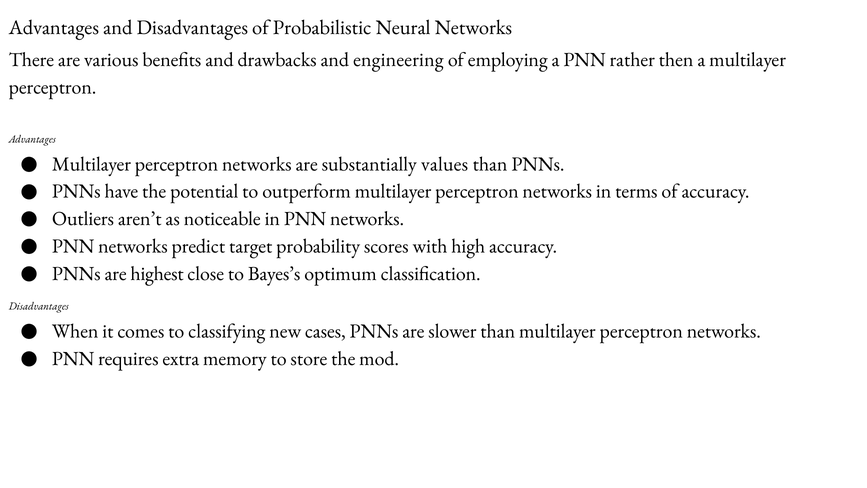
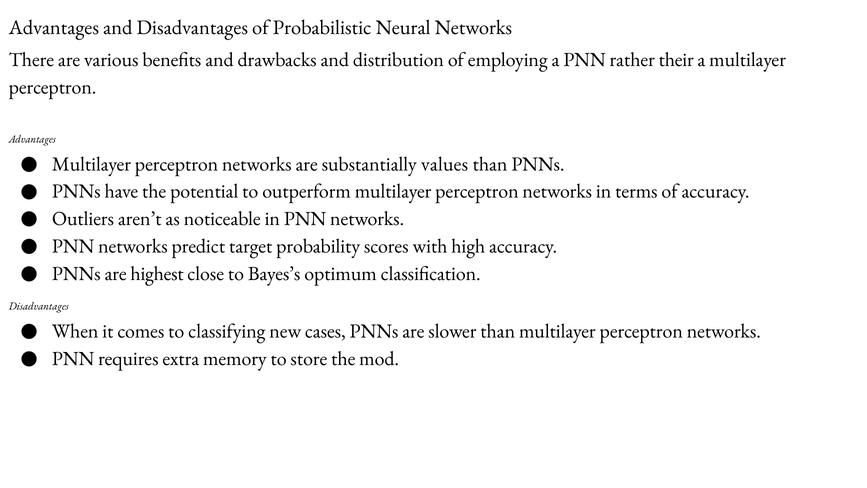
engineering: engineering -> distribution (398, 60)
then: then -> their (676, 60)
